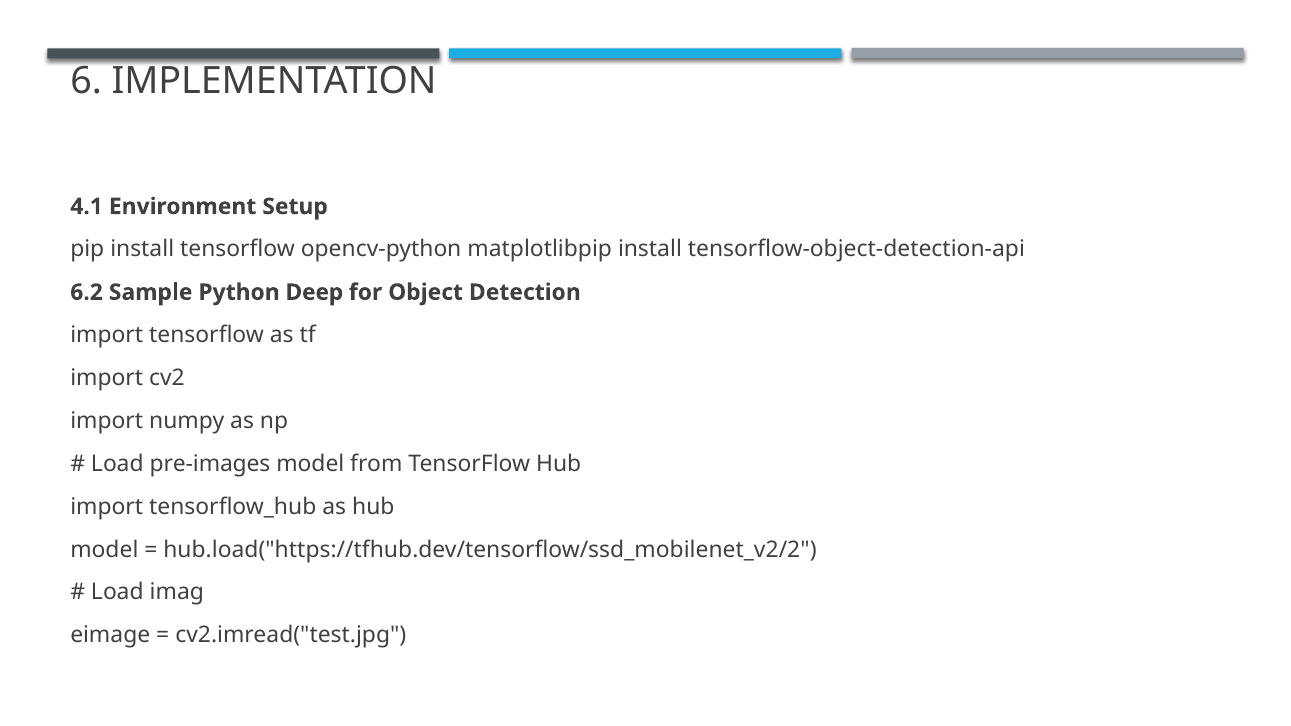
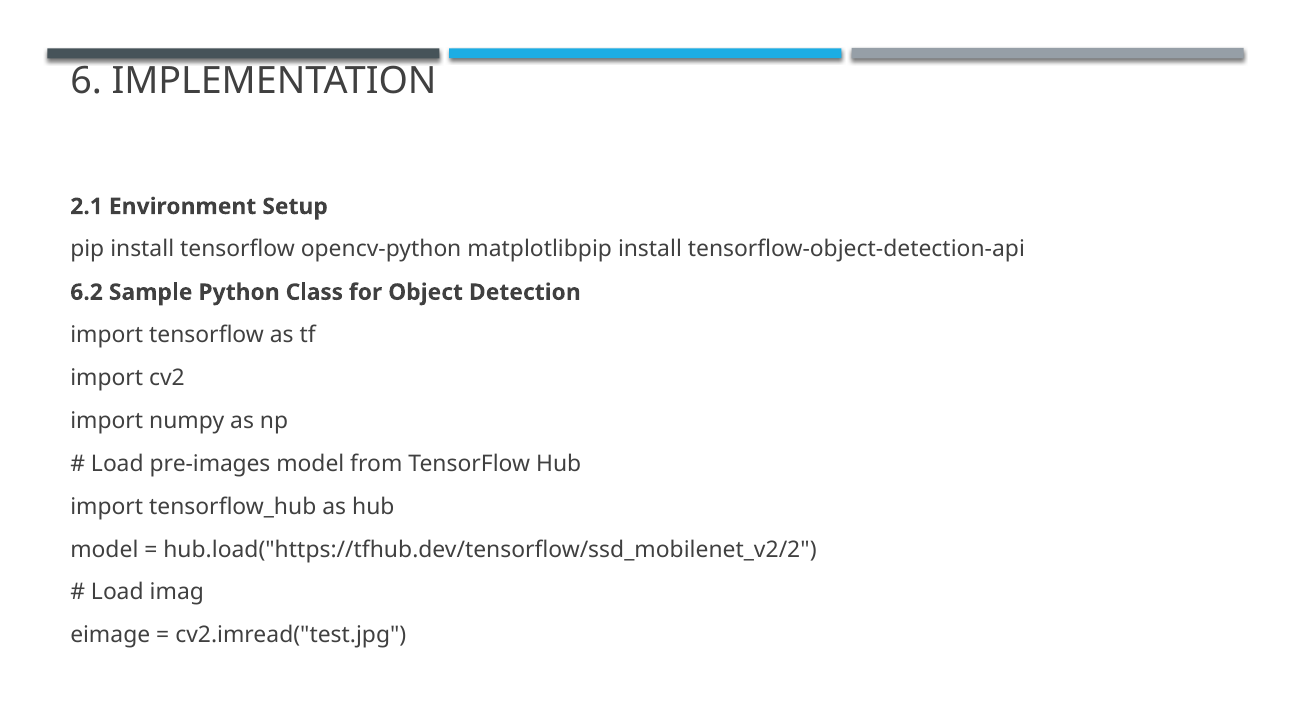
4.1: 4.1 -> 2.1 (87, 207)
Deep: Deep -> Class (314, 292)
